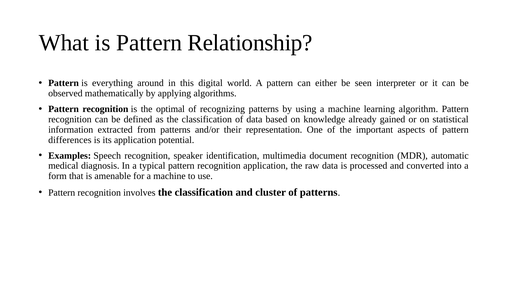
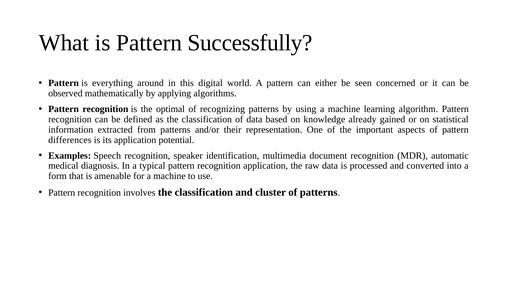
Relationship: Relationship -> Successfully (250, 43)
interpreter: interpreter -> concerned (396, 83)
